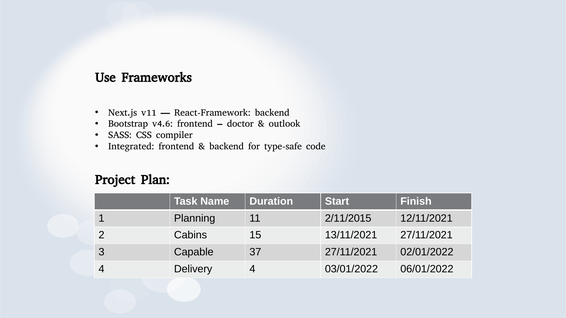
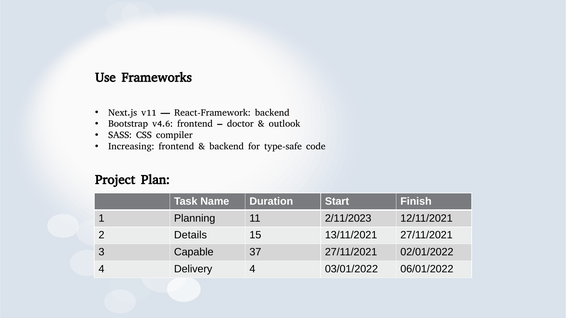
Integrated: Integrated -> Increasing (131, 147)
2/11/2015: 2/11/2015 -> 2/11/2023 (348, 218)
Cabins: Cabins -> Details (190, 235)
